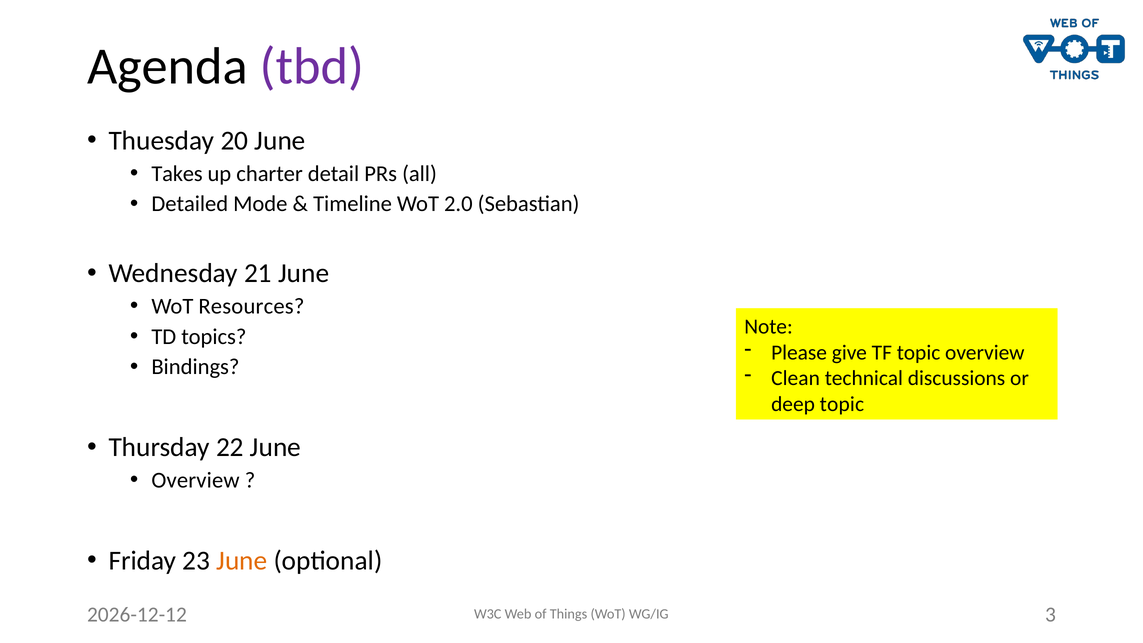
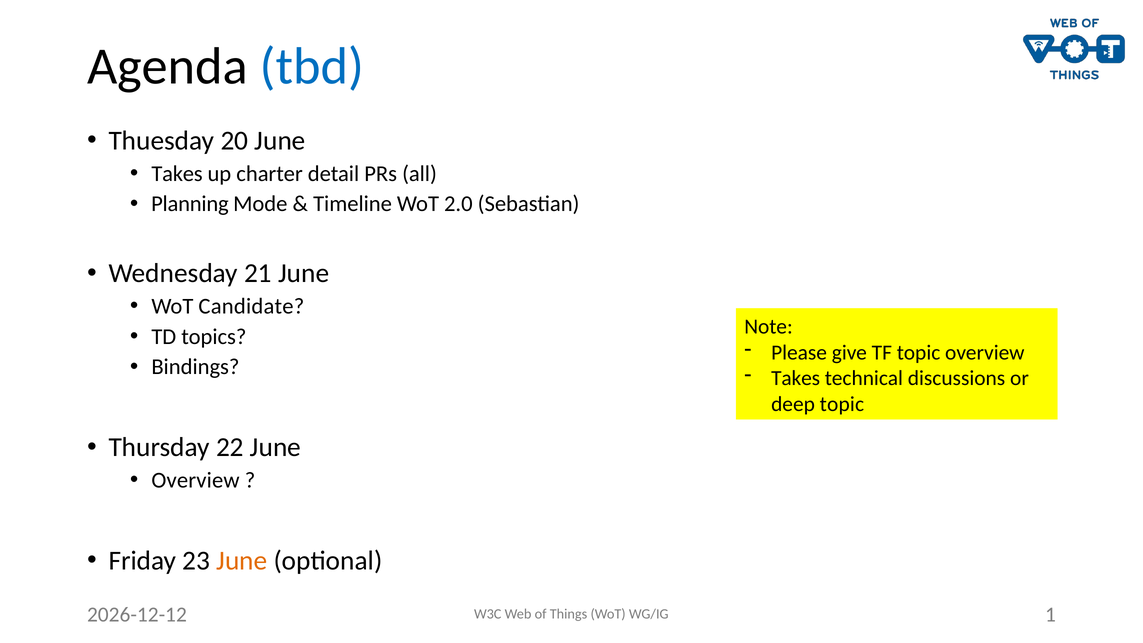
tbd colour: purple -> blue (312, 66)
Detailed: Detailed -> Planning (190, 204)
Resources: Resources -> Candidate (251, 306)
Clean: Clean -> Takes (796, 378)
3: 3 -> 1 (1051, 614)
